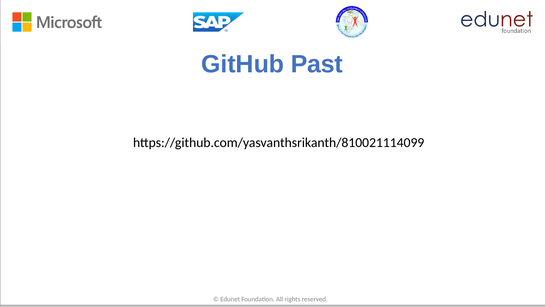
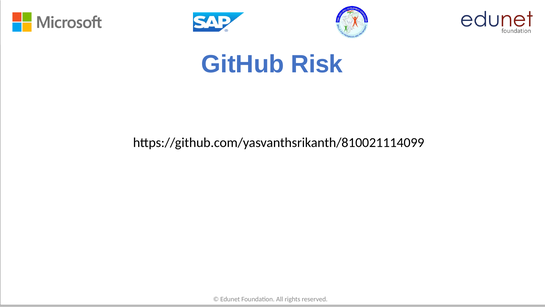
Past: Past -> Risk (317, 64)
